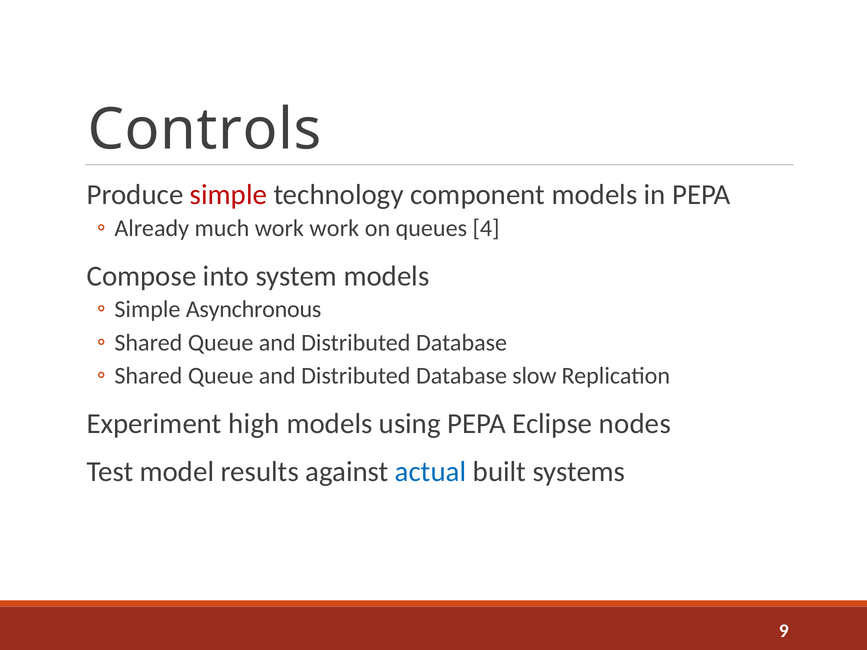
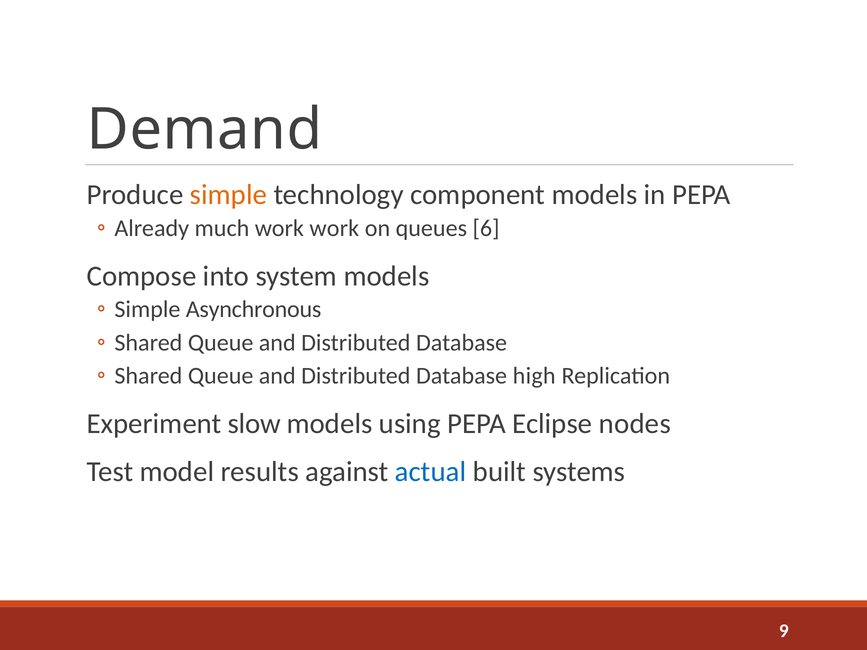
Controls: Controls -> Demand (204, 130)
simple colour: red -> orange (228, 195)
4: 4 -> 6 (486, 228)
slow: slow -> high (534, 376)
high: high -> slow (254, 424)
